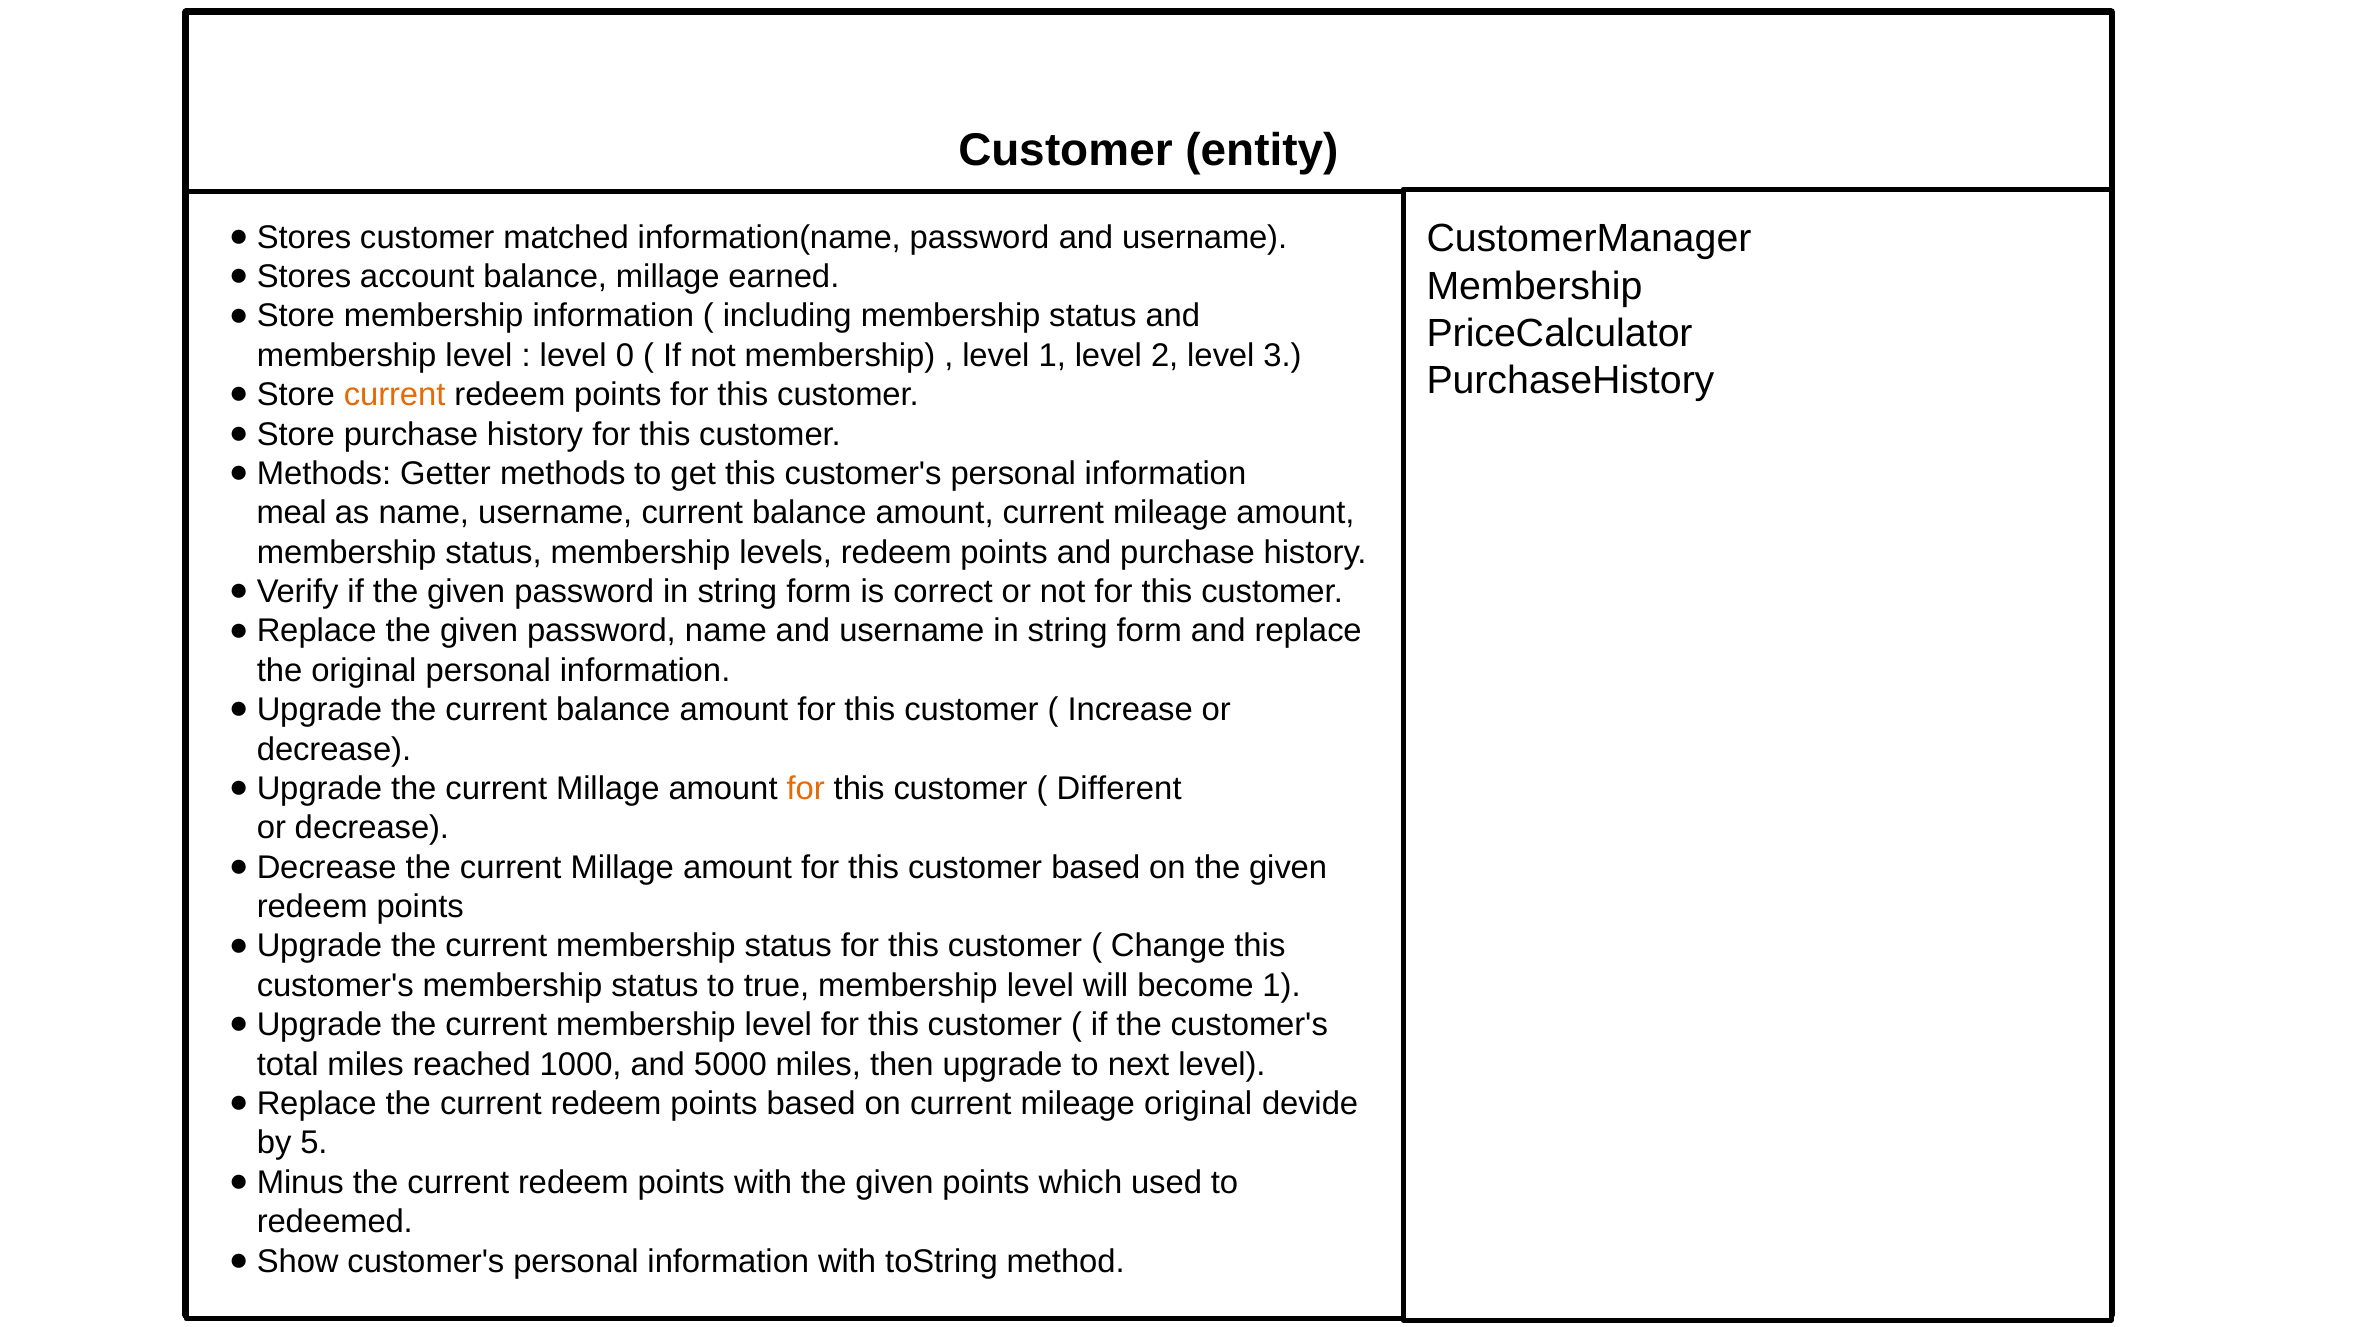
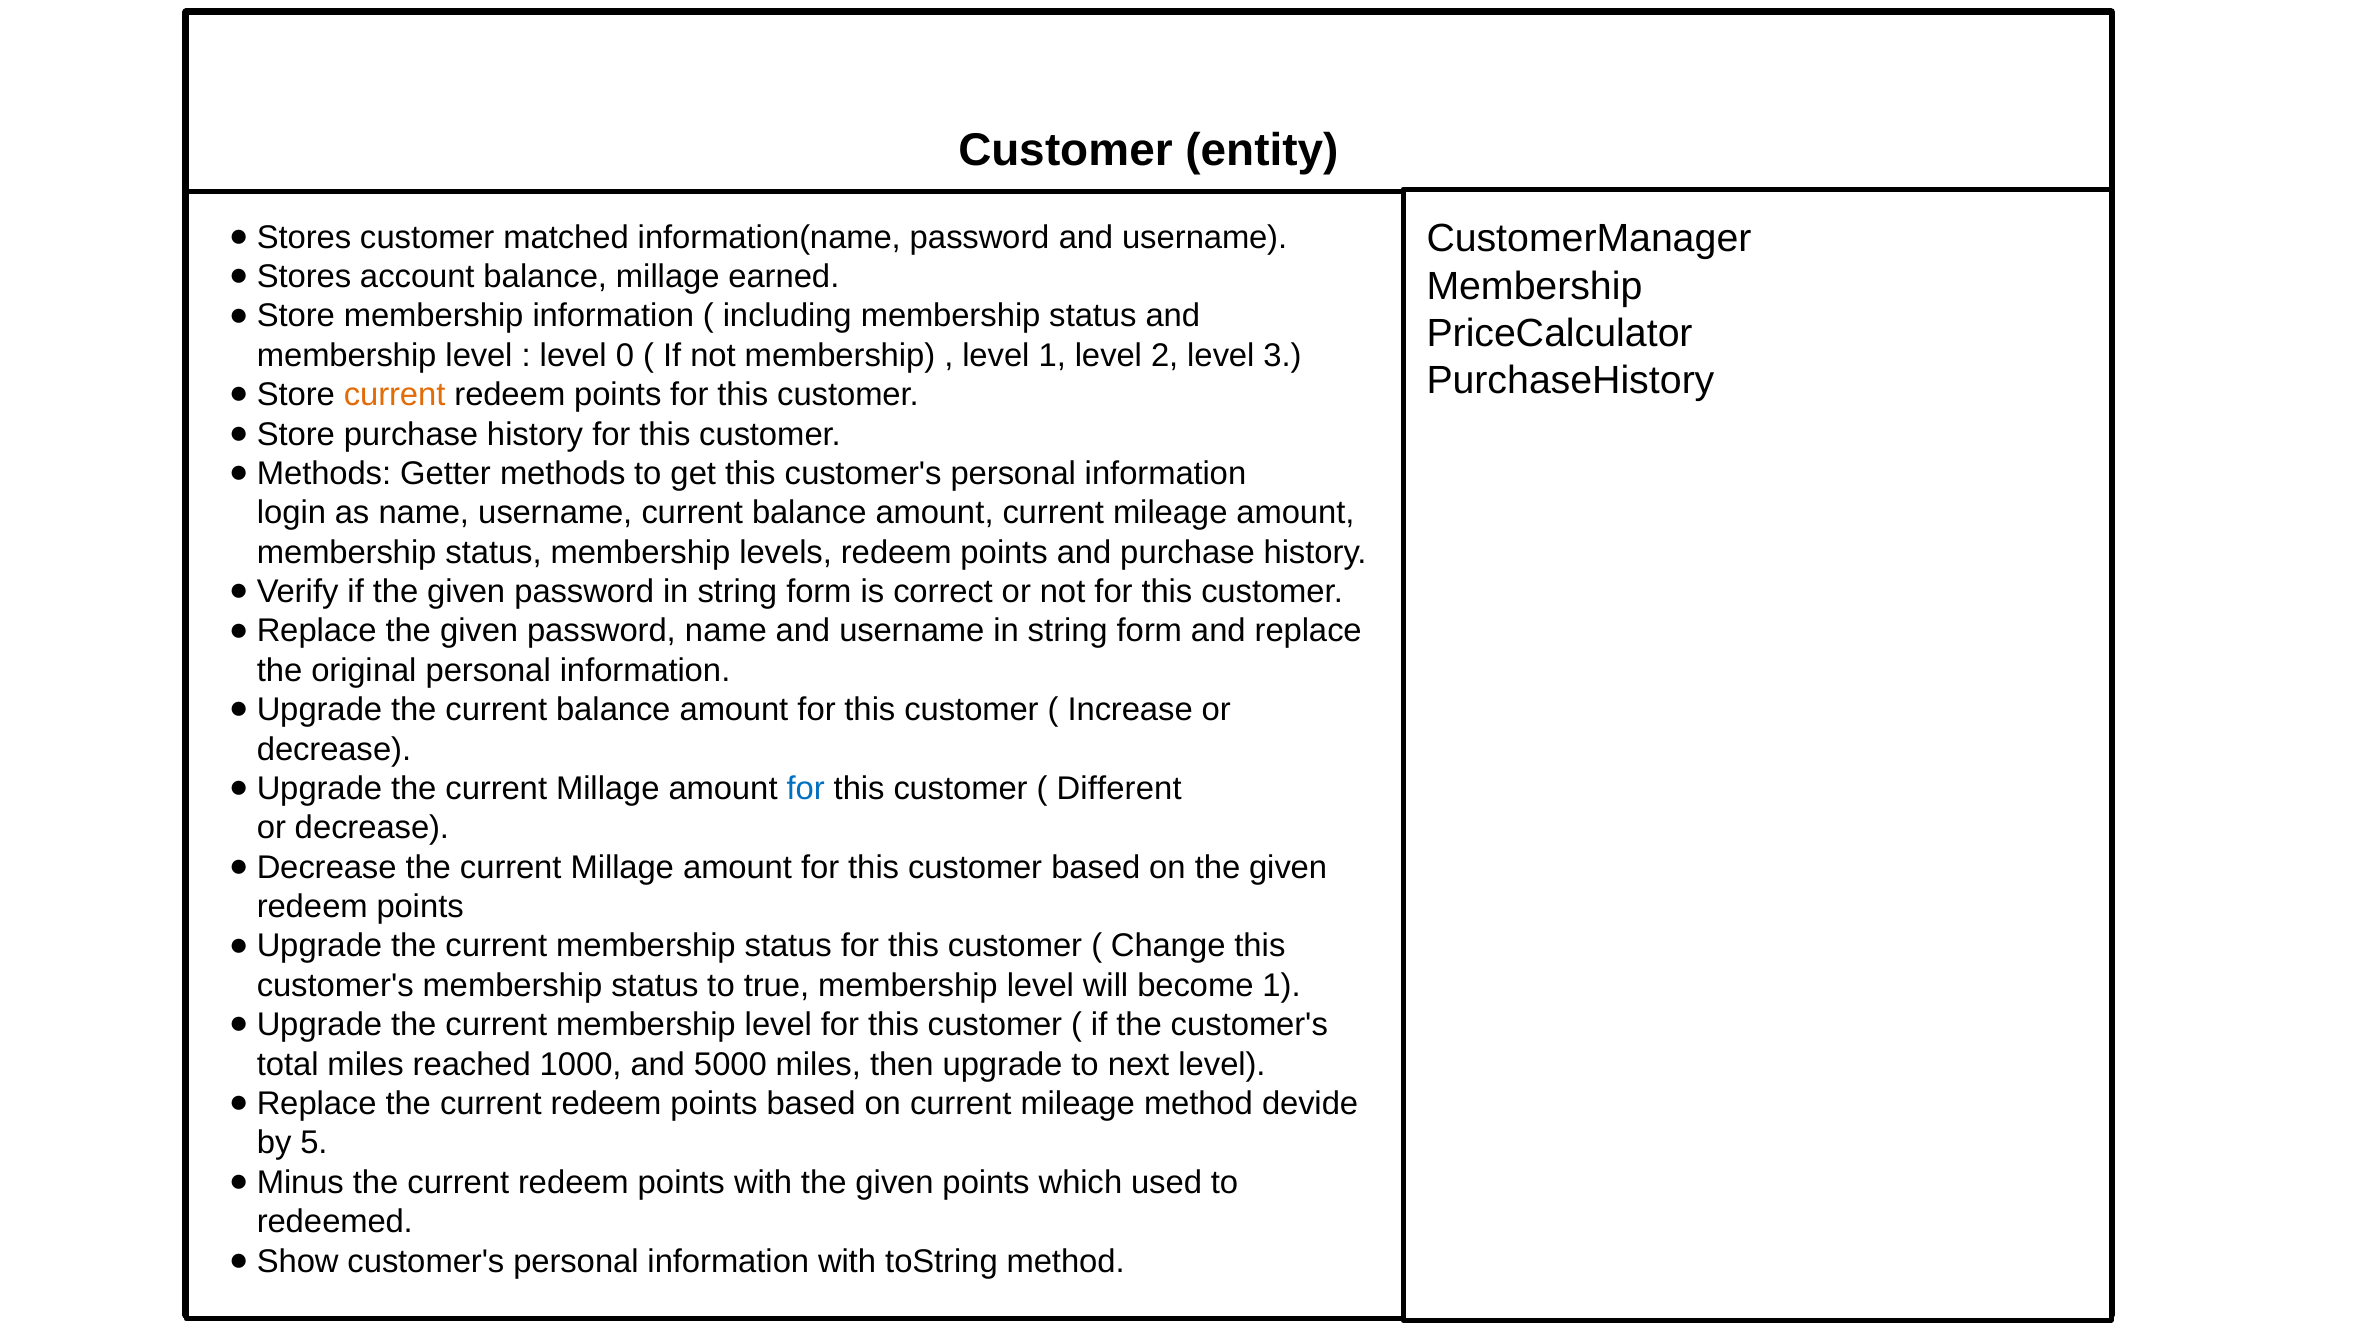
meal: meal -> login (291, 513)
for colour: orange -> blue (806, 789)
mileage original: original -> method (1198, 1104)
